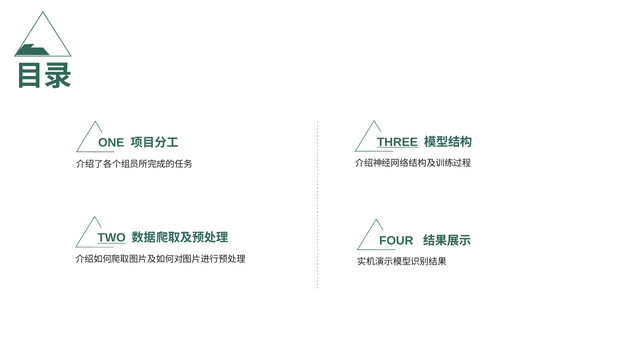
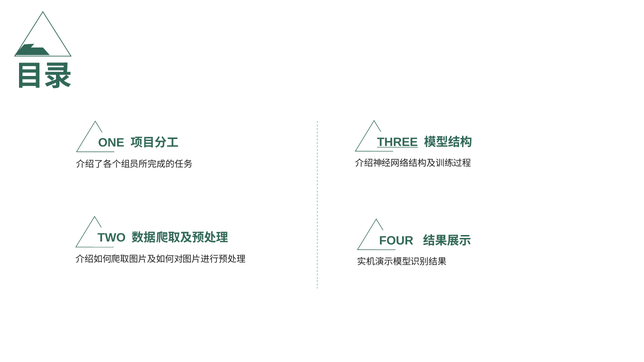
TWO underline: present -> none (112, 238)
